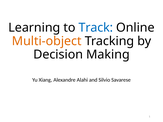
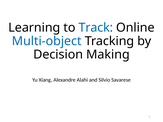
Multi-object colour: orange -> blue (47, 41)
